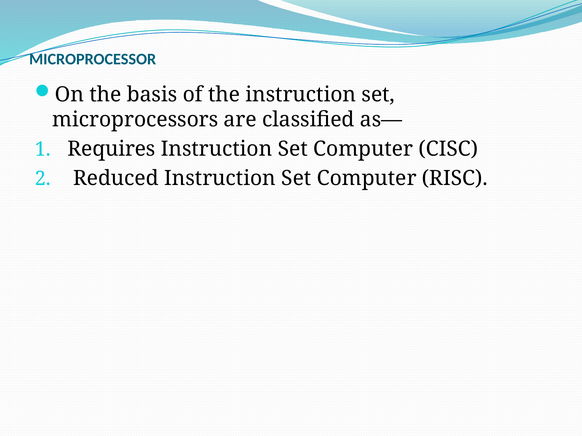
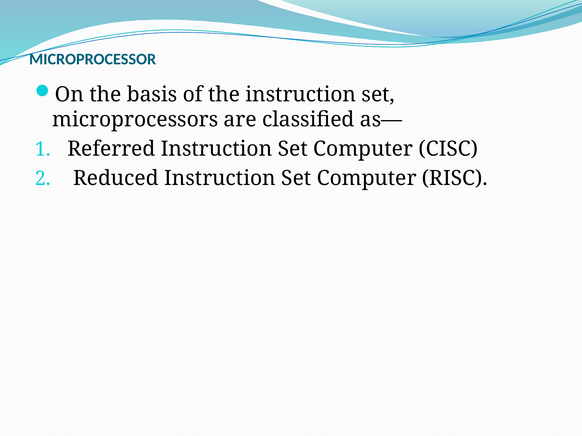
Requires: Requires -> Referred (111, 149)
